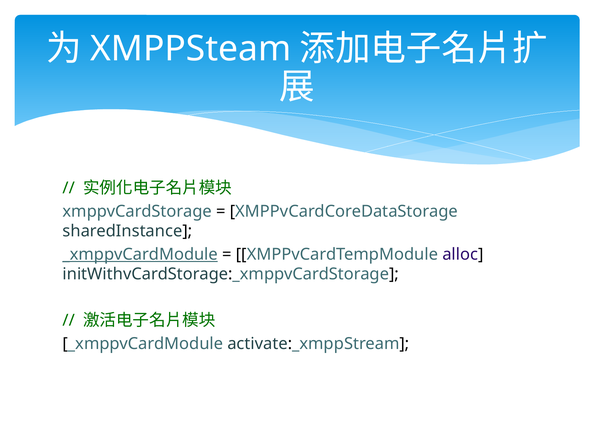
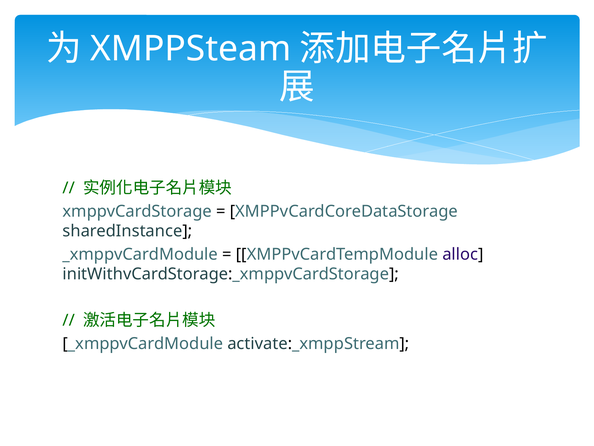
_xmppvCardModule underline: present -> none (140, 254)
